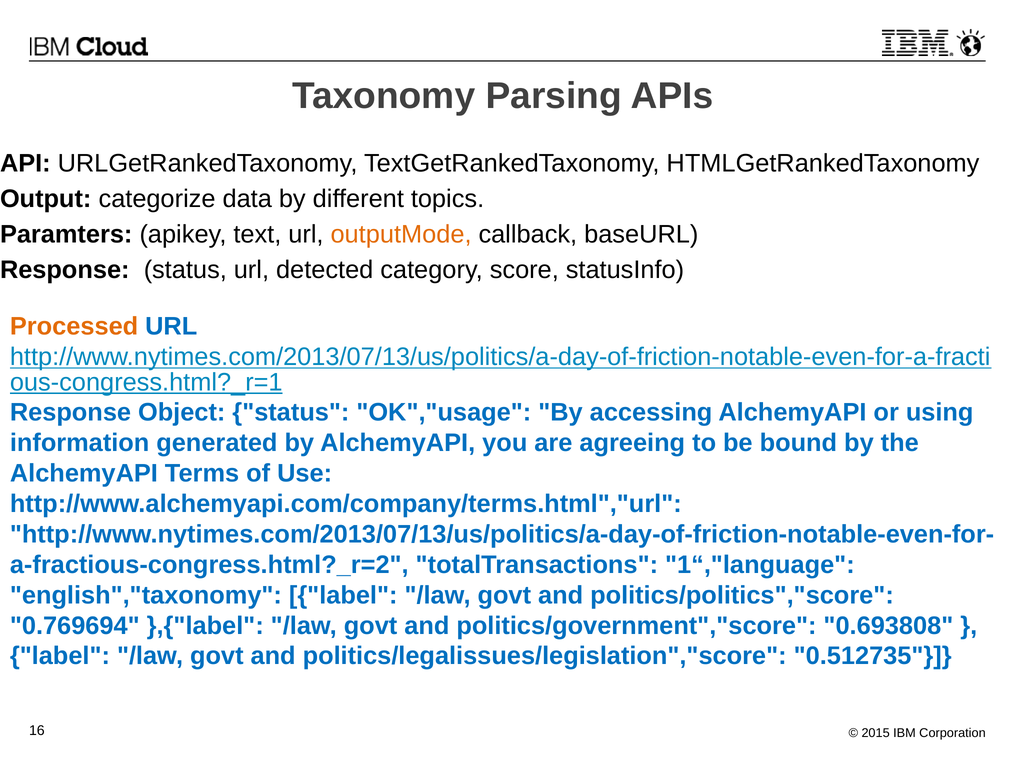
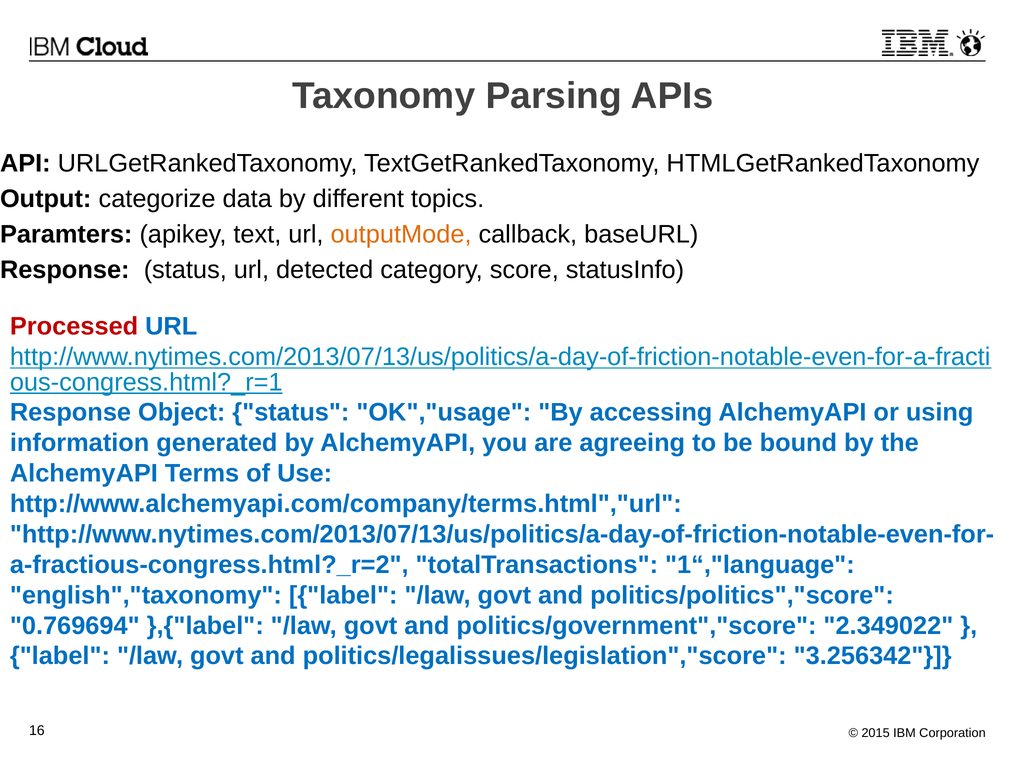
Processed colour: orange -> red (74, 326)
0.693808: 0.693808 -> 2.349022 (888, 626)
0.512735: 0.512735 -> 3.256342 (873, 656)
